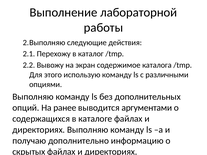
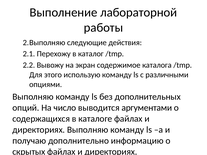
ранее: ранее -> число (65, 108)
